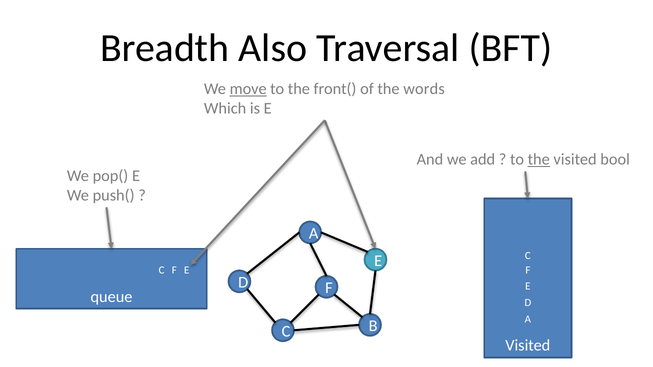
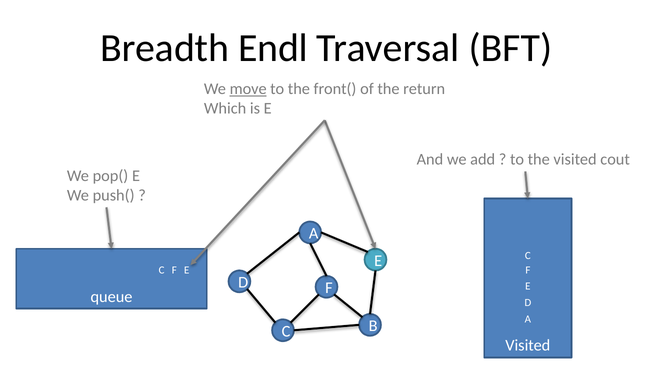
Also: Also -> Endl (273, 48)
words: words -> return (424, 89)
the underline: present -> none (539, 160)
bool: bool -> cout (615, 160)
